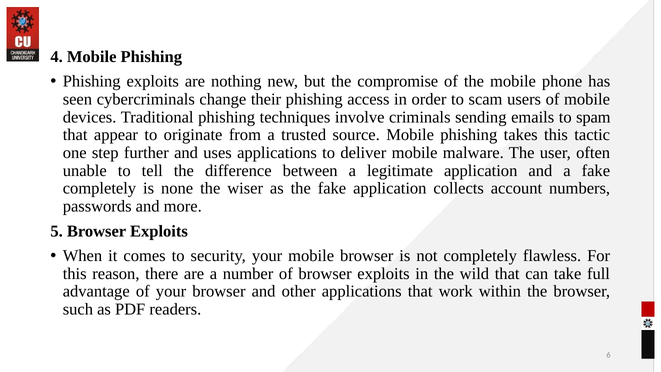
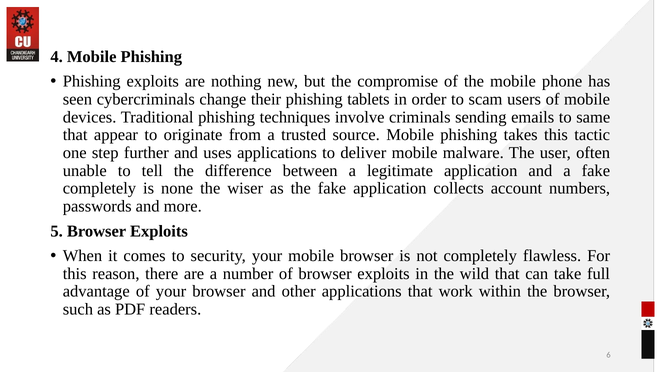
access: access -> tablets (368, 99)
spam: spam -> same (593, 117)
